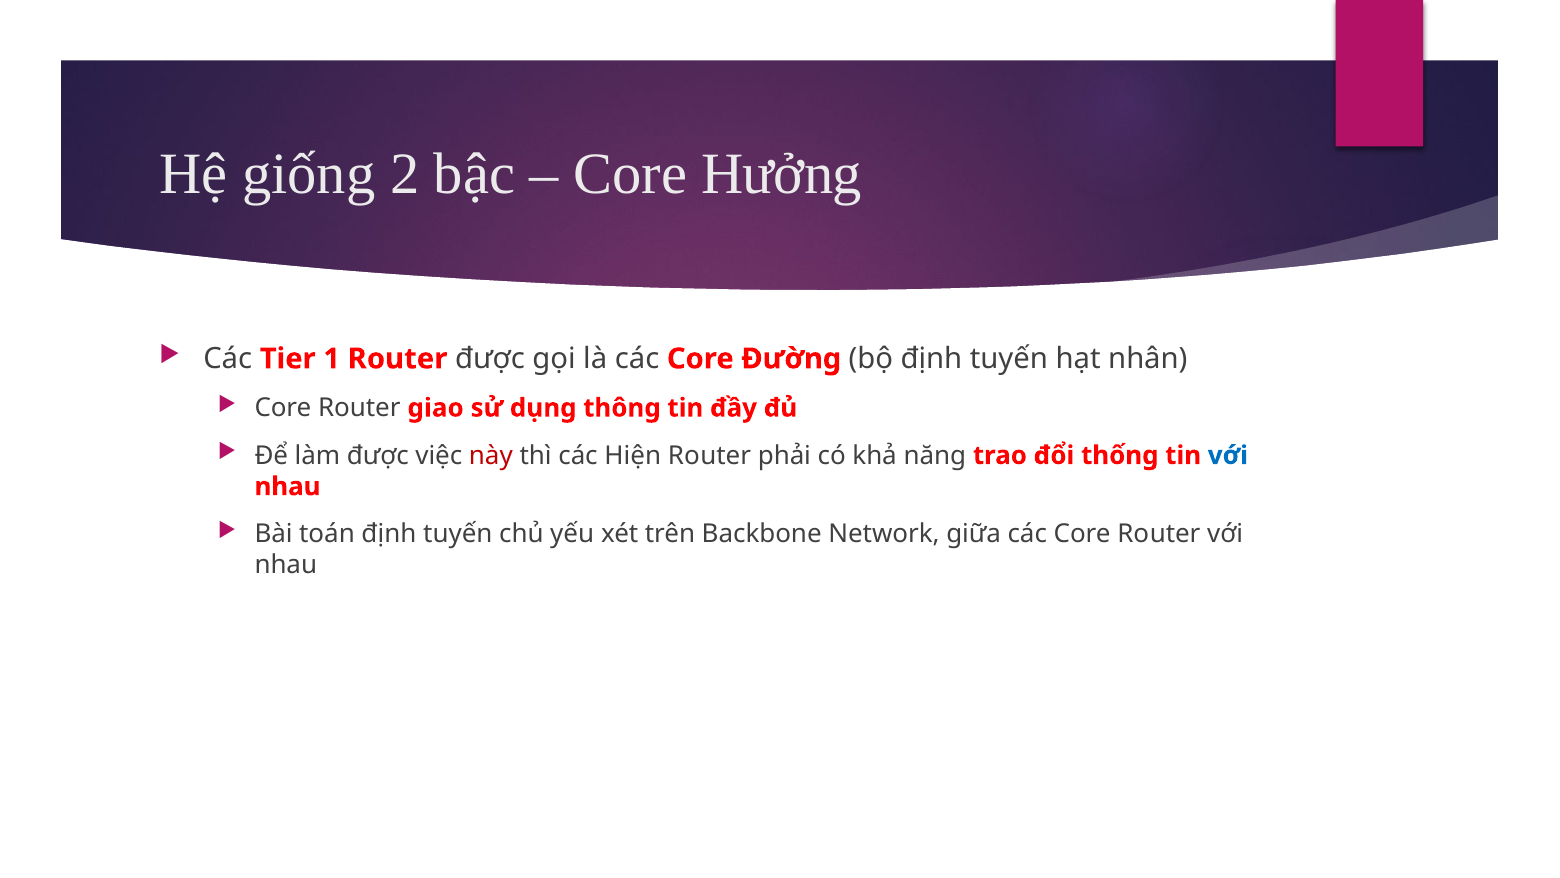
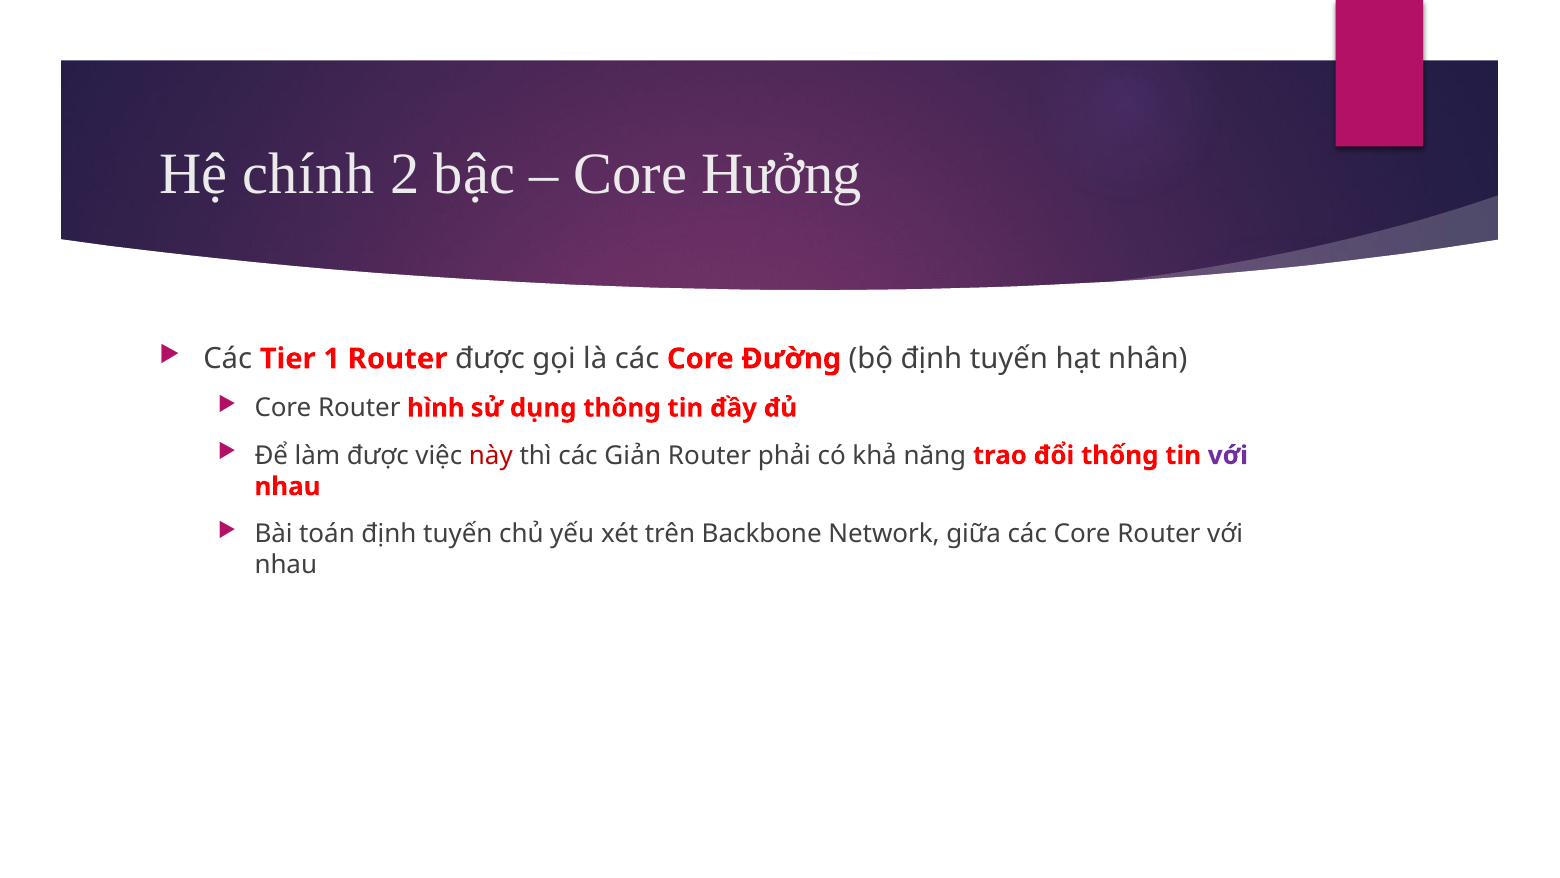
giống: giống -> chính (308, 174)
giao: giao -> hình (436, 408)
Hiện: Hiện -> Giản (633, 455)
với colour: blue -> purple (1228, 455)
